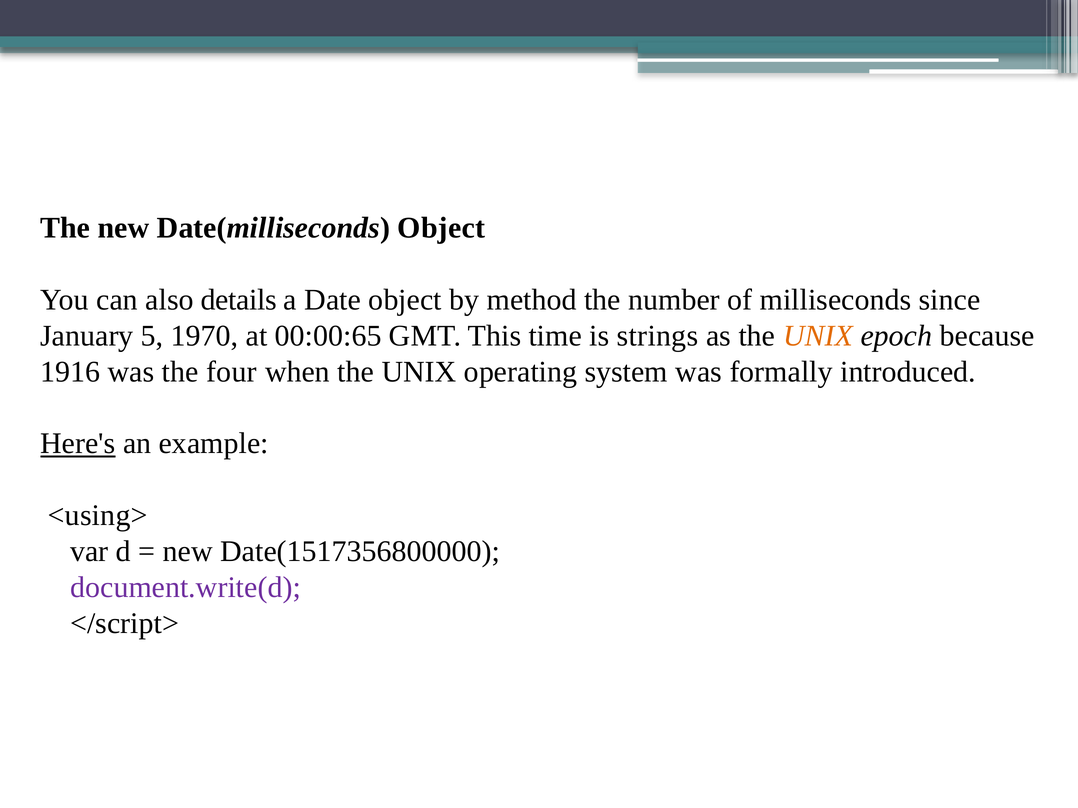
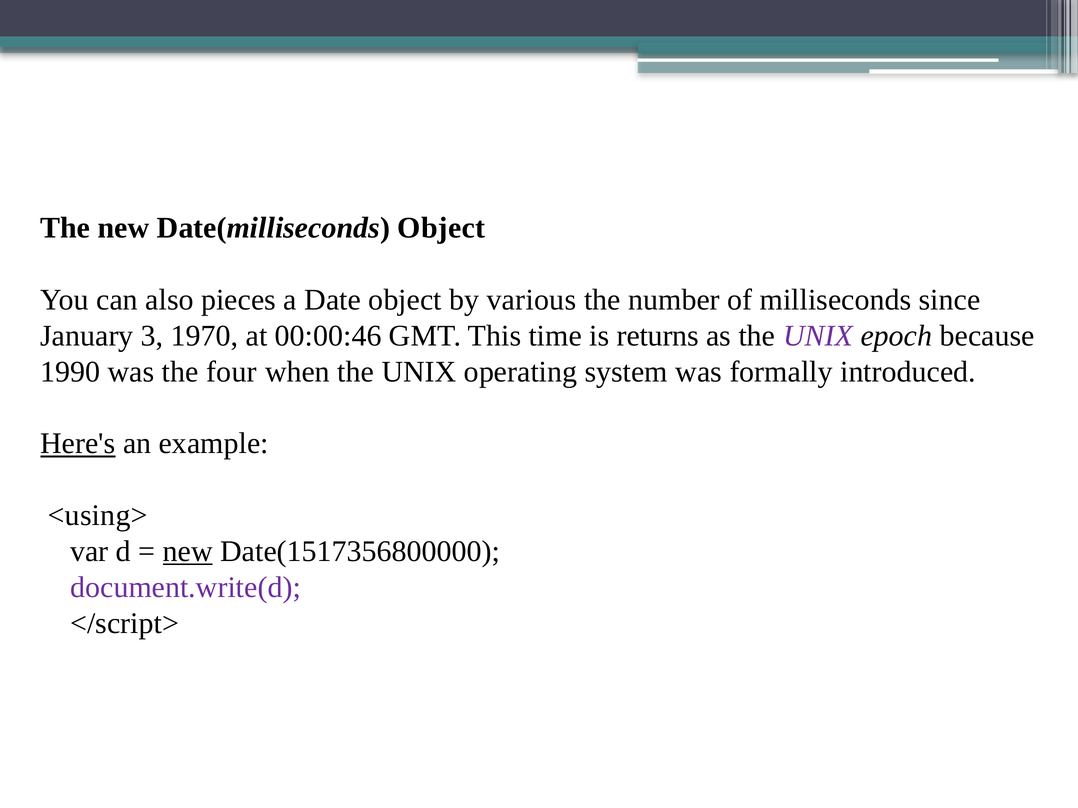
details: details -> pieces (239, 300)
method: method -> various (532, 300)
5: 5 -> 3 (152, 336)
00:00:65: 00:00:65 -> 00:00:46 (328, 336)
strings: strings -> returns (658, 336)
UNIX colour: orange -> purple (818, 336)
1916: 1916 -> 1990 (70, 372)
new underline: none -> present (188, 552)
